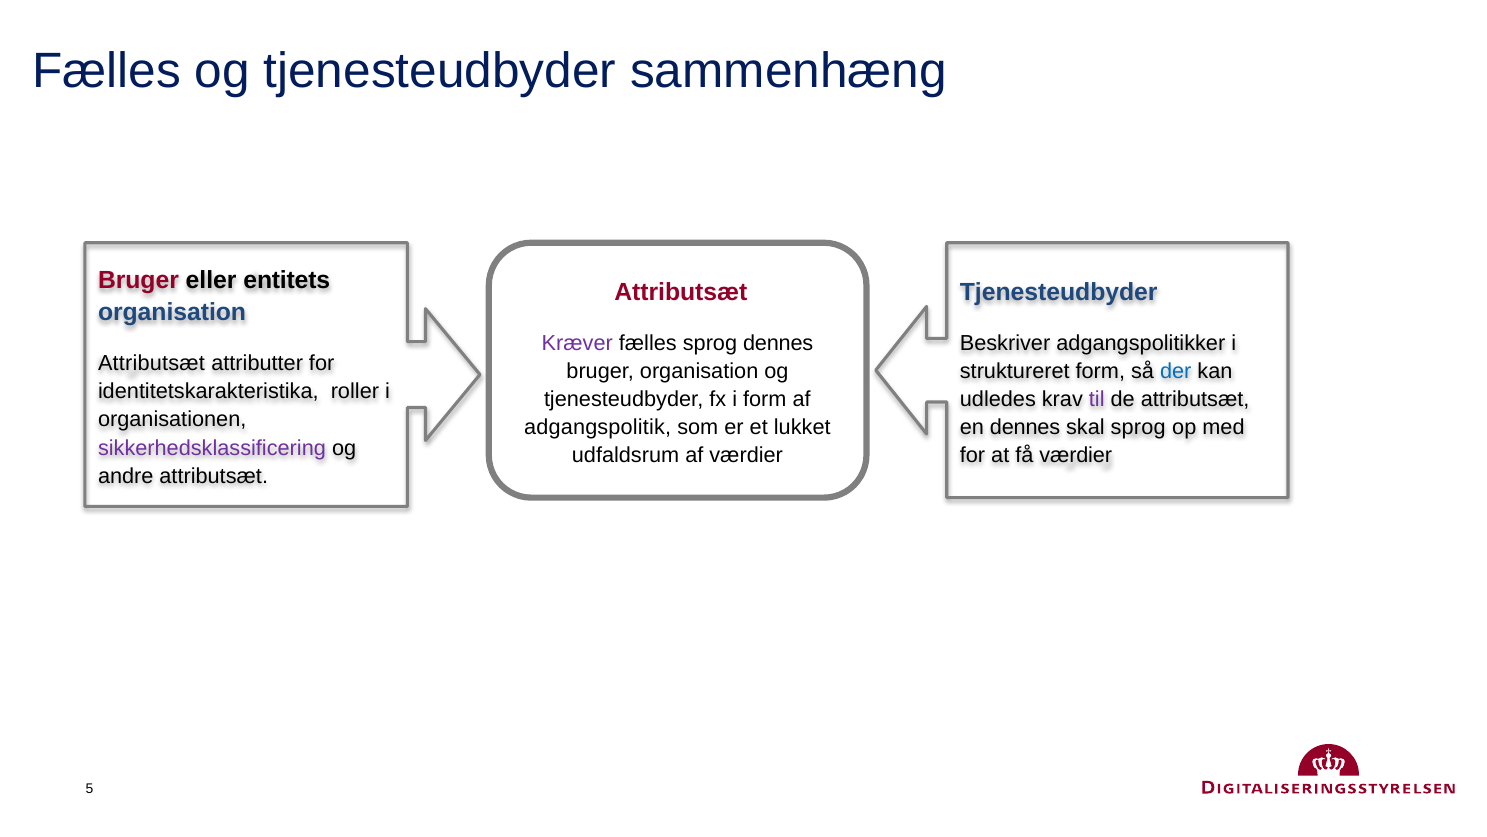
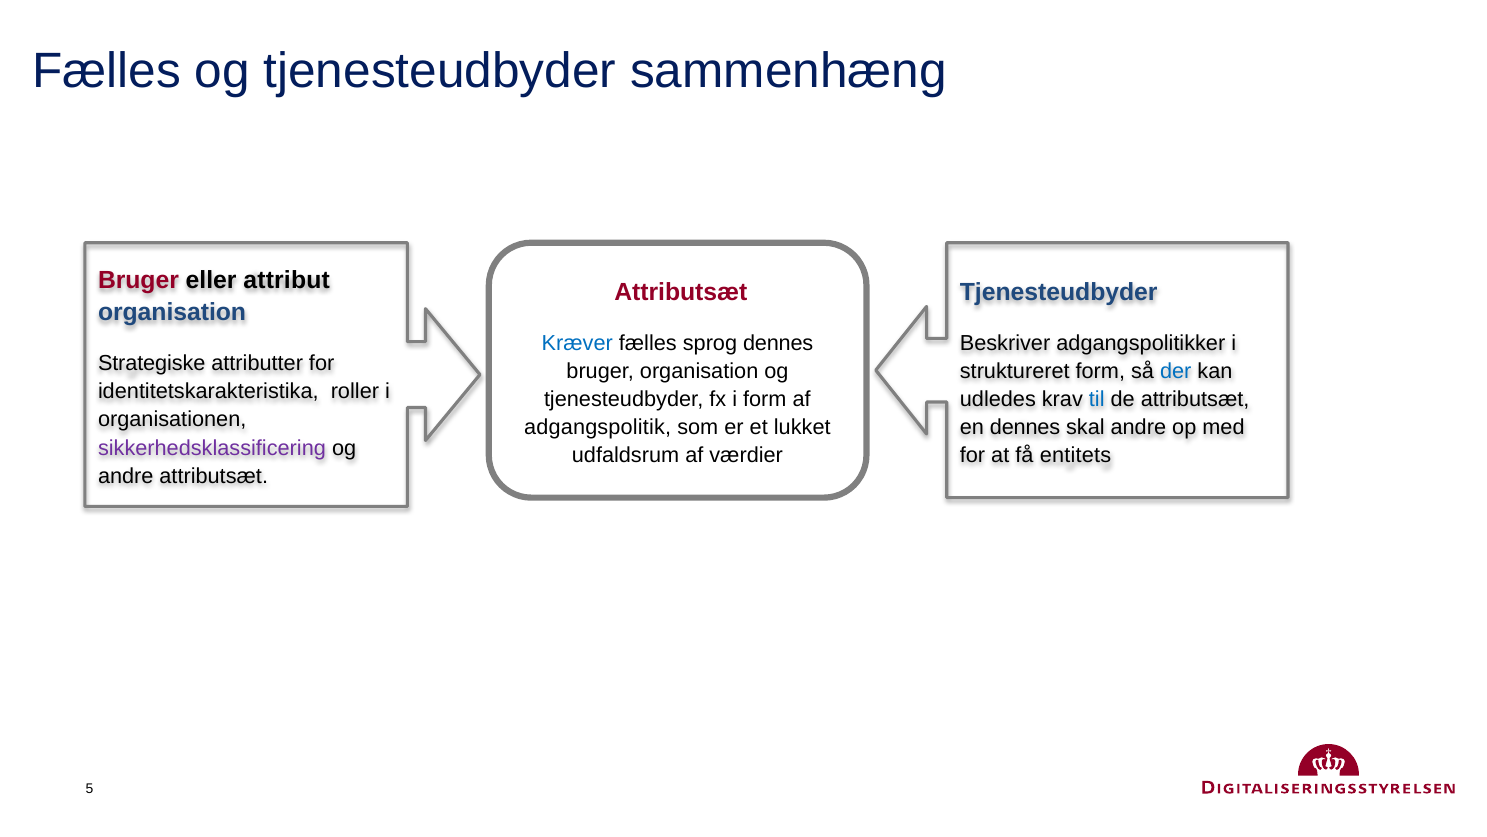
entitets: entitets -> attribut (287, 280)
Kræver colour: purple -> blue (577, 343)
Attributsæt: Attributsæt -> Strategiske (152, 363)
til colour: purple -> blue (1097, 399)
skal sprog: sprog -> andre (1138, 427)
få værdier: værdier -> entitets (1076, 455)
